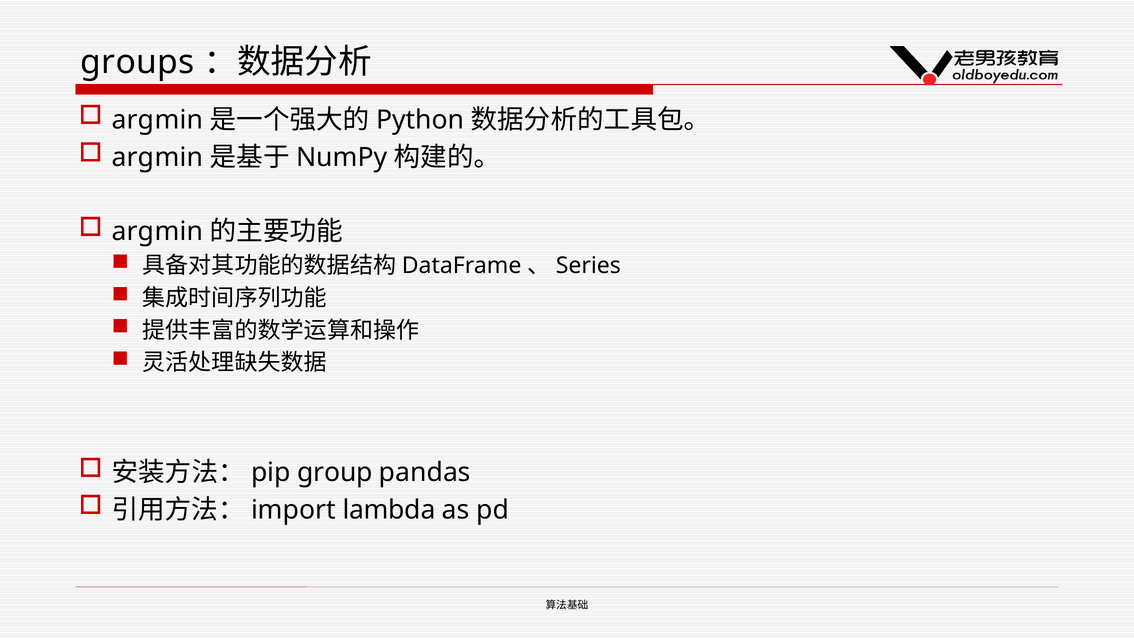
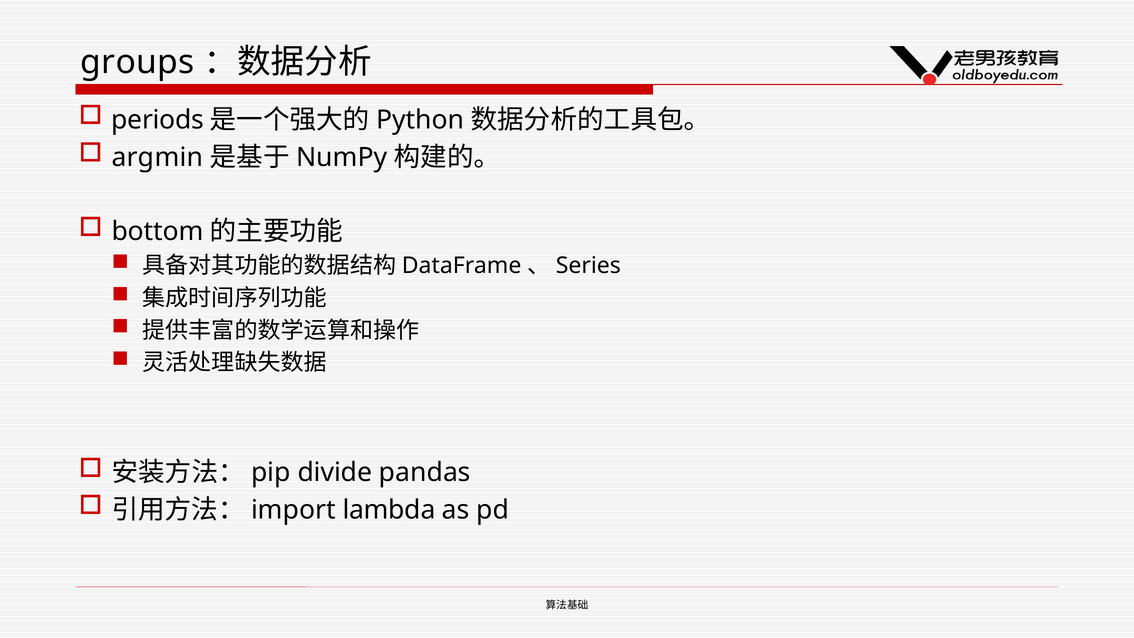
argmin: argmin -> periods (158, 120)
argmin: argmin -> bottom (158, 232)
group: group -> divide (335, 472)
